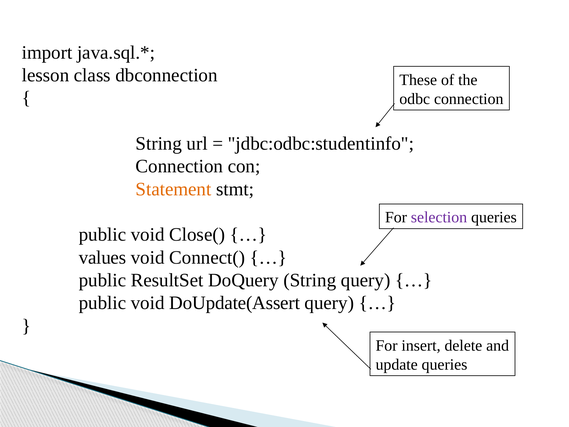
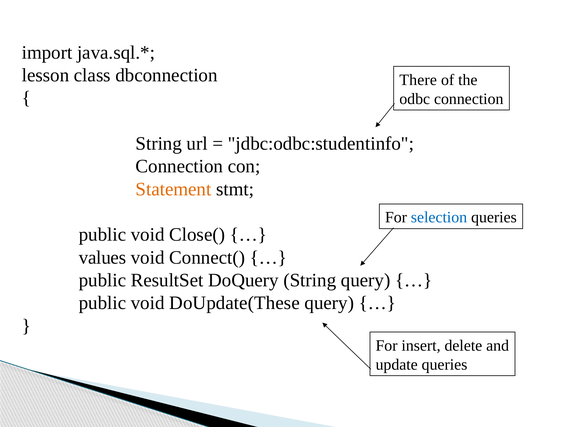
These: These -> There (418, 80)
selection colour: purple -> blue (439, 217)
DoUpdate(Assert: DoUpdate(Assert -> DoUpdate(These (235, 303)
